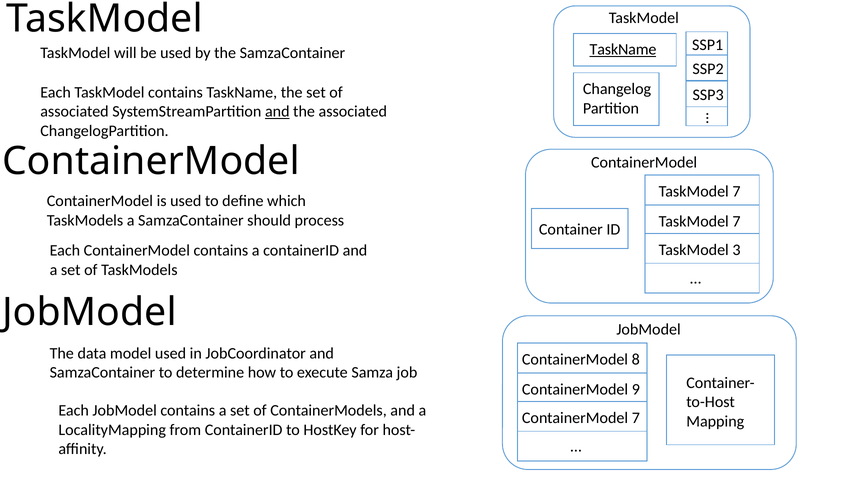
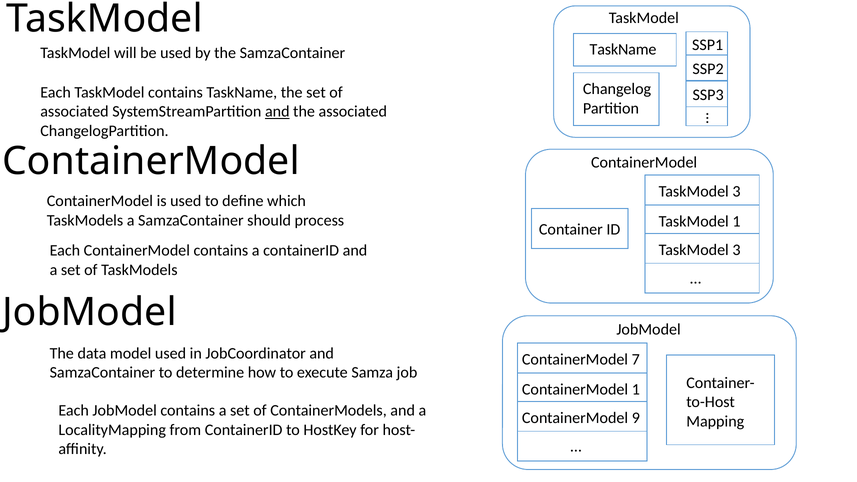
TaskName underline: present -> none (623, 50)
7: 7 -> 3 (737, 191)
7: 7 -> 1 (737, 221)
8: 8 -> 7 (636, 359)
ContainerModel 9: 9 -> 1 (636, 389)
ContainerModel 7: 7 -> 9 (636, 418)
